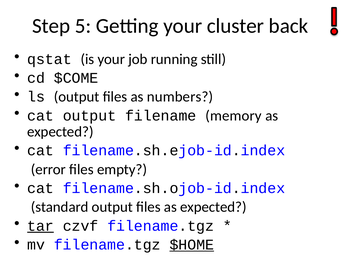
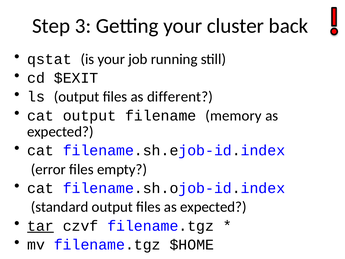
5: 5 -> 3 (83, 26)
$COME: $COME -> $EXIT (76, 78)
numbers: numbers -> different (180, 97)
$HOME underline: present -> none (192, 244)
